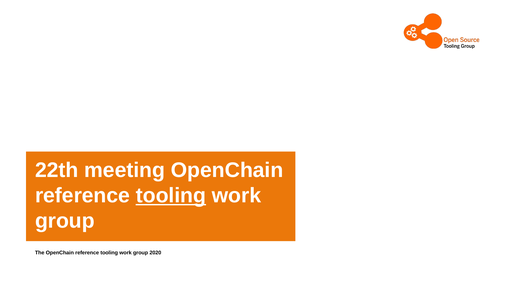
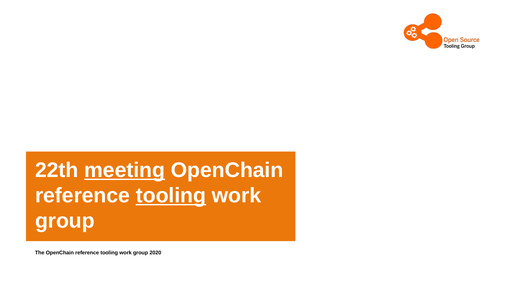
meeting underline: none -> present (125, 170)
